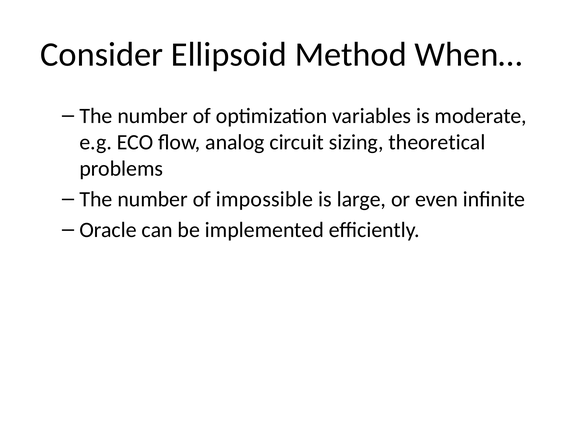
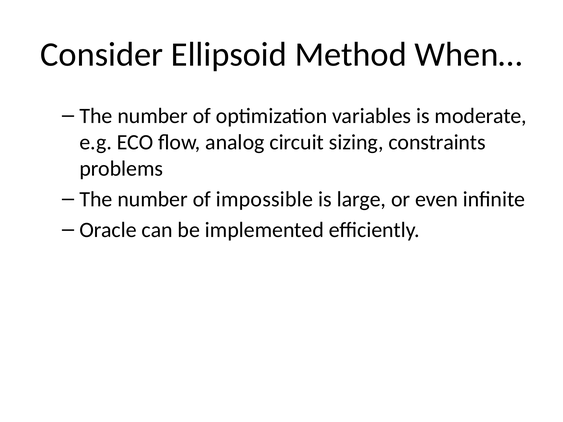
theoretical: theoretical -> constraints (437, 142)
